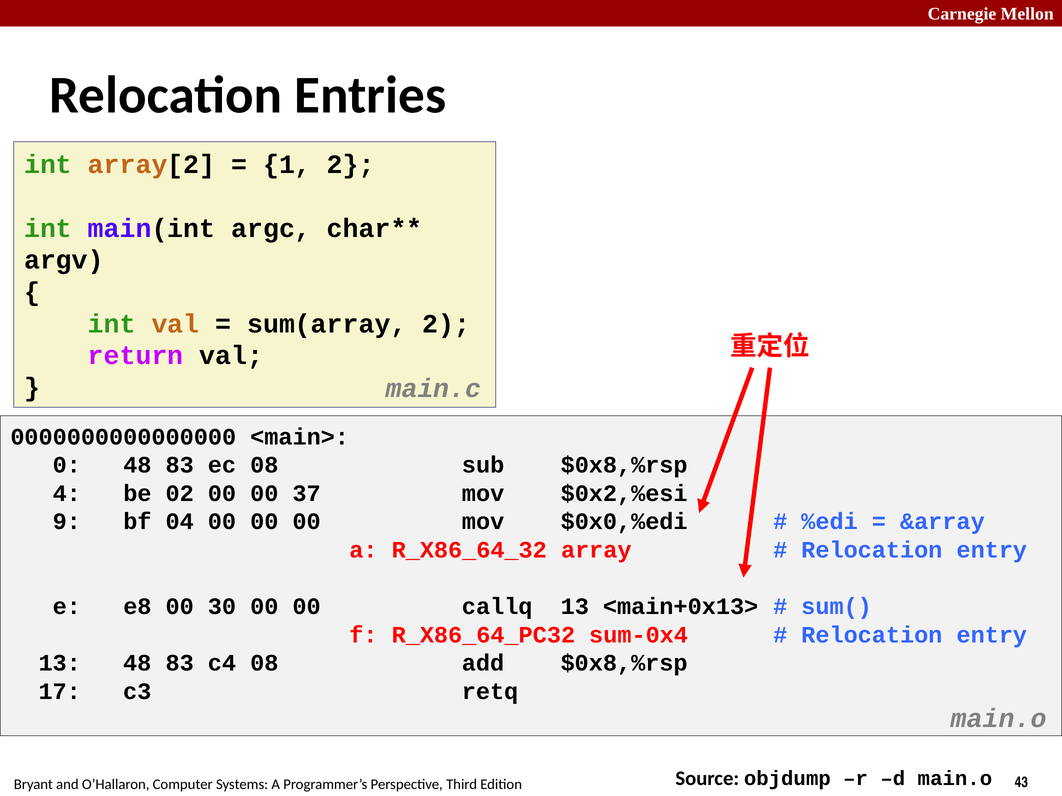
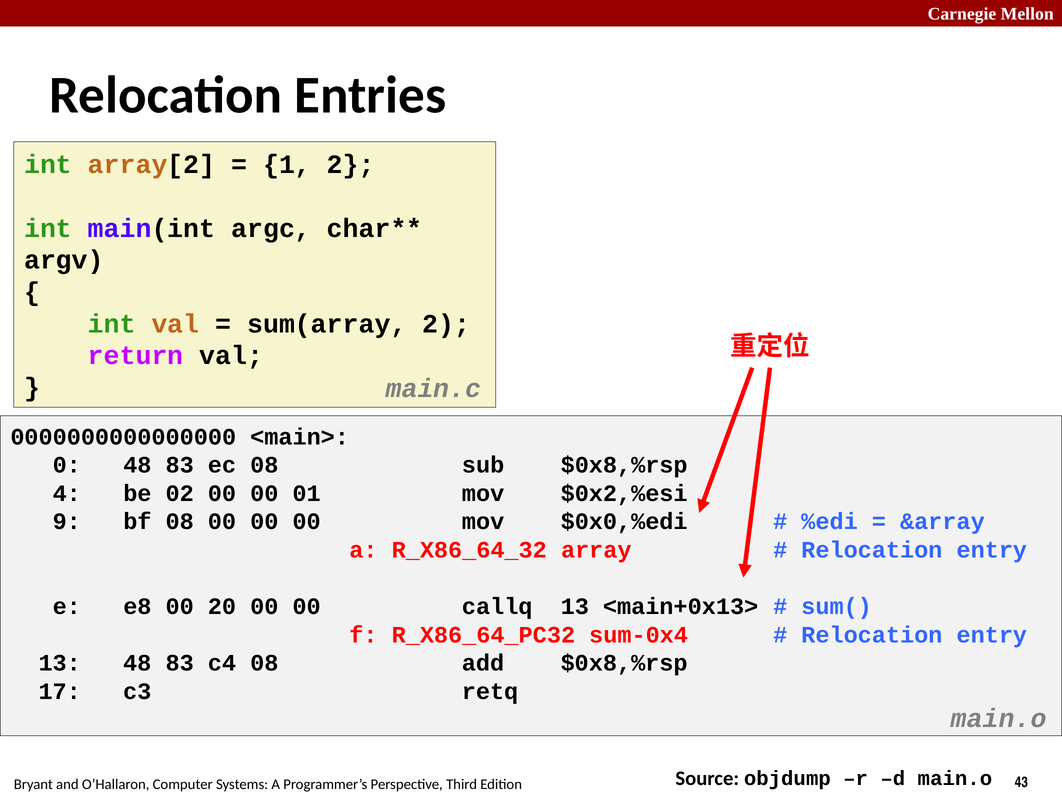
37: 37 -> 01 (307, 494)
bf 04: 04 -> 08 (180, 522)
30: 30 -> 20 (222, 607)
